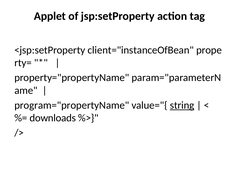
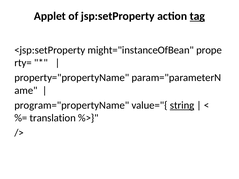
tag underline: none -> present (197, 16)
client="instanceOfBean: client="instanceOfBean -> might="instanceOfBean (141, 50)
downloads: downloads -> translation (53, 118)
